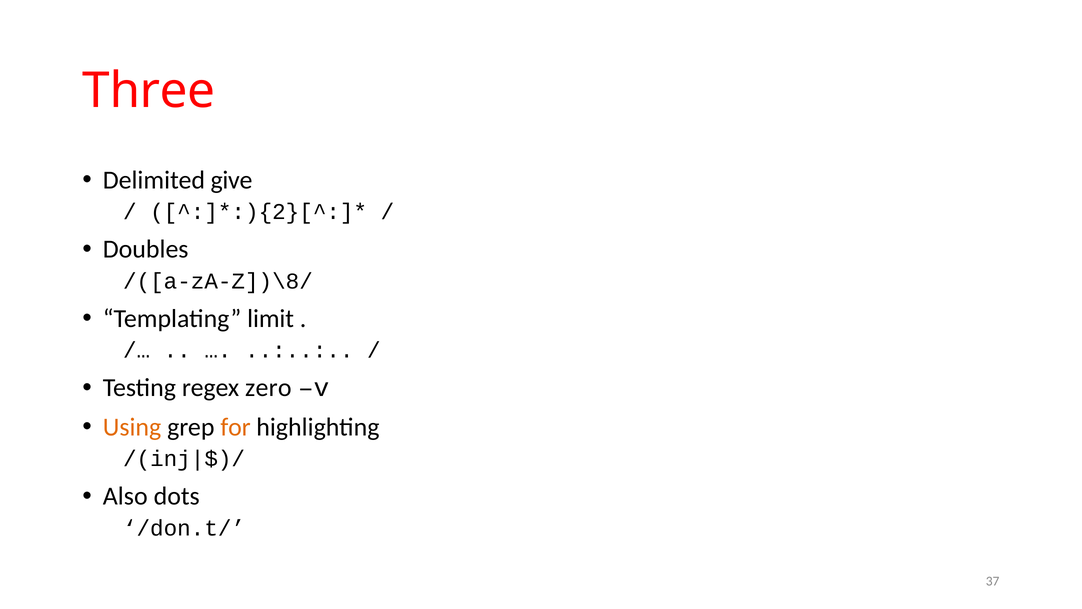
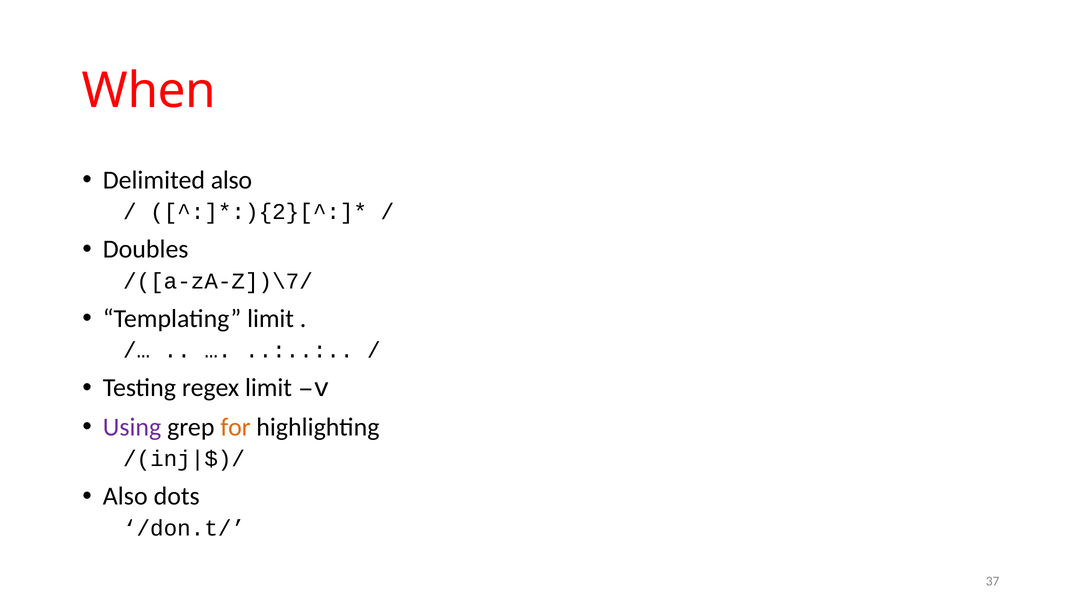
Three: Three -> When (149, 91)
Delimited give: give -> also (231, 180)
/([a-zA-Z])\8/: /([a-zA-Z])\8/ -> /([a-zA-Z])\7/ (218, 281)
regex zero: zero -> limit (269, 388)
Using colour: orange -> purple (132, 427)
